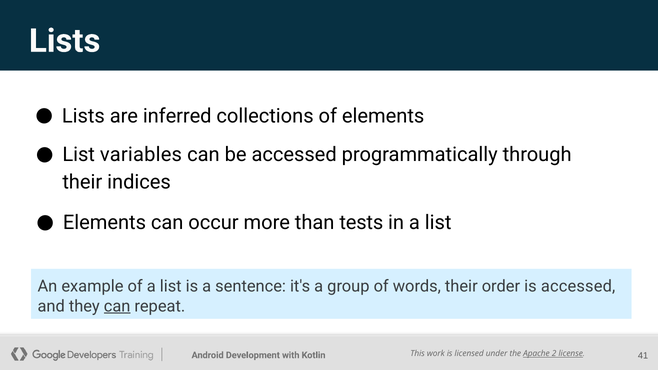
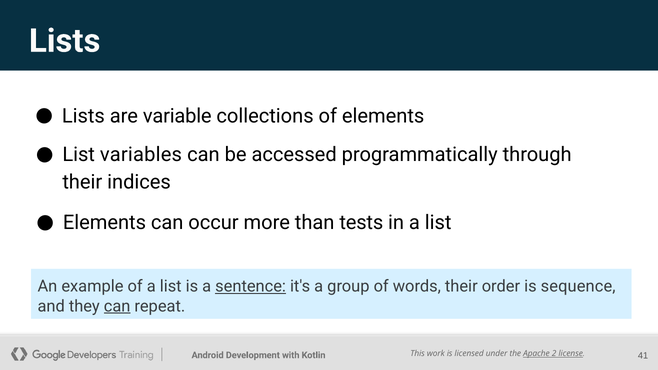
inferred: inferred -> variable (177, 116)
sentence underline: none -> present (251, 286)
is accessed: accessed -> sequence (578, 286)
